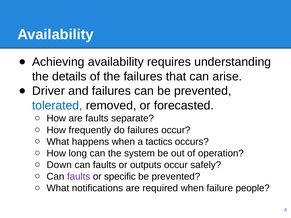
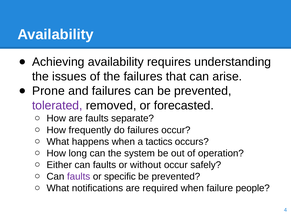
details: details -> issues (69, 77)
Driver: Driver -> Prone (48, 91)
tolerated colour: blue -> purple (57, 106)
Down: Down -> Either (59, 165)
outputs: outputs -> without (146, 165)
